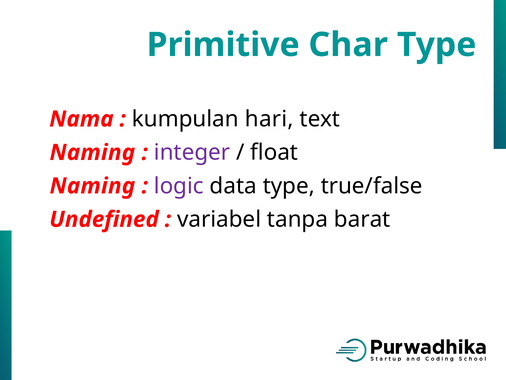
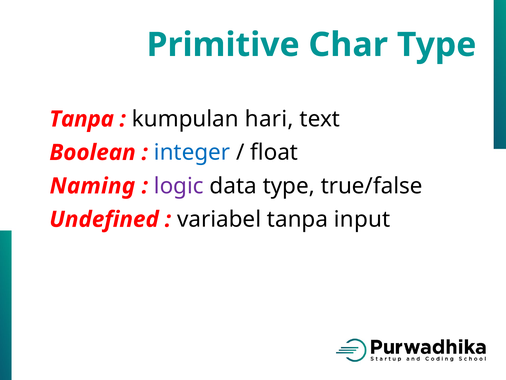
Nama: Nama -> Tanpa (82, 119)
Naming: Naming -> Boolean (93, 152)
integer colour: purple -> blue (192, 152)
barat: barat -> input (362, 219)
